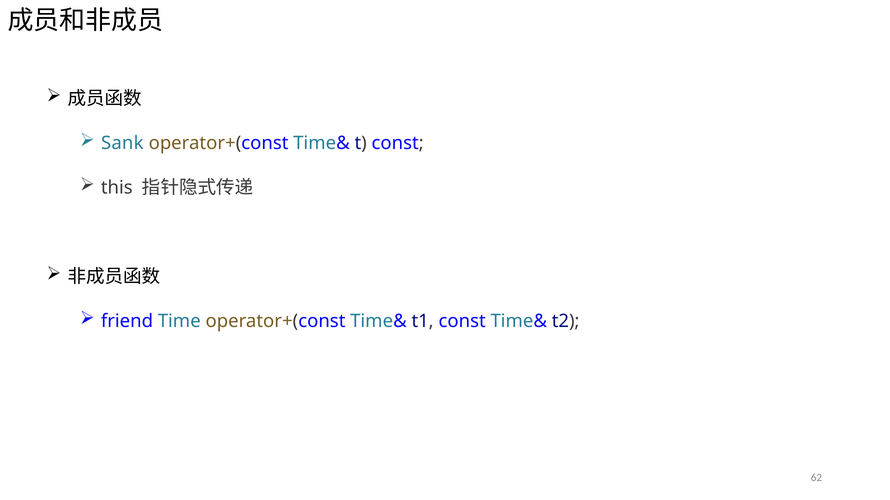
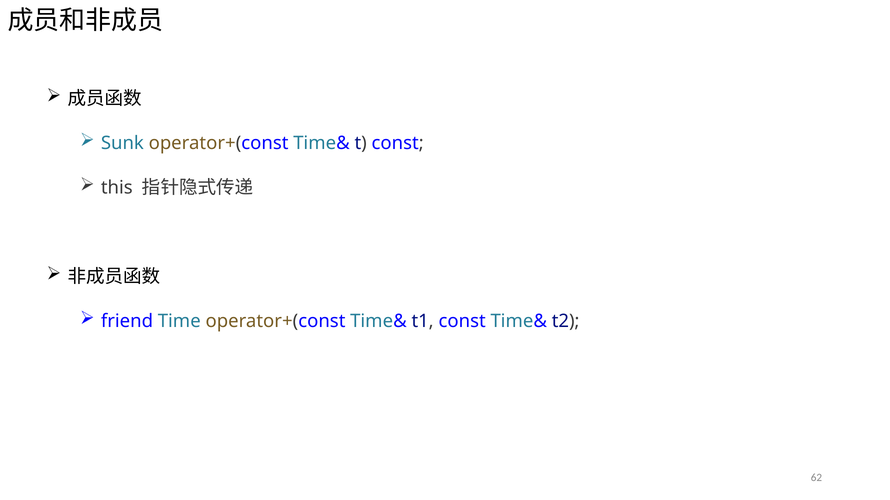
Sank: Sank -> Sunk (122, 143)
